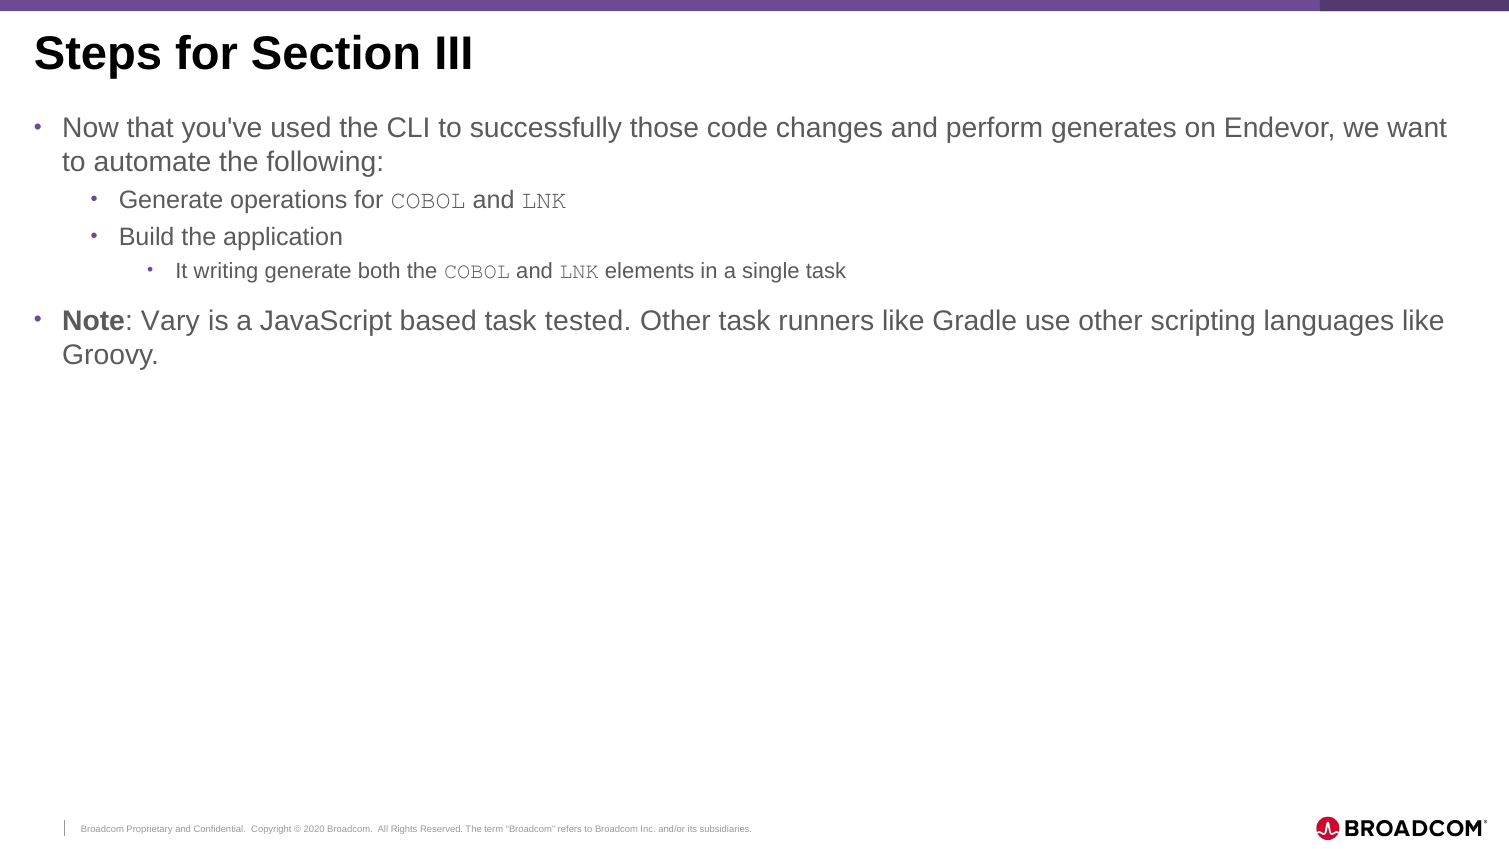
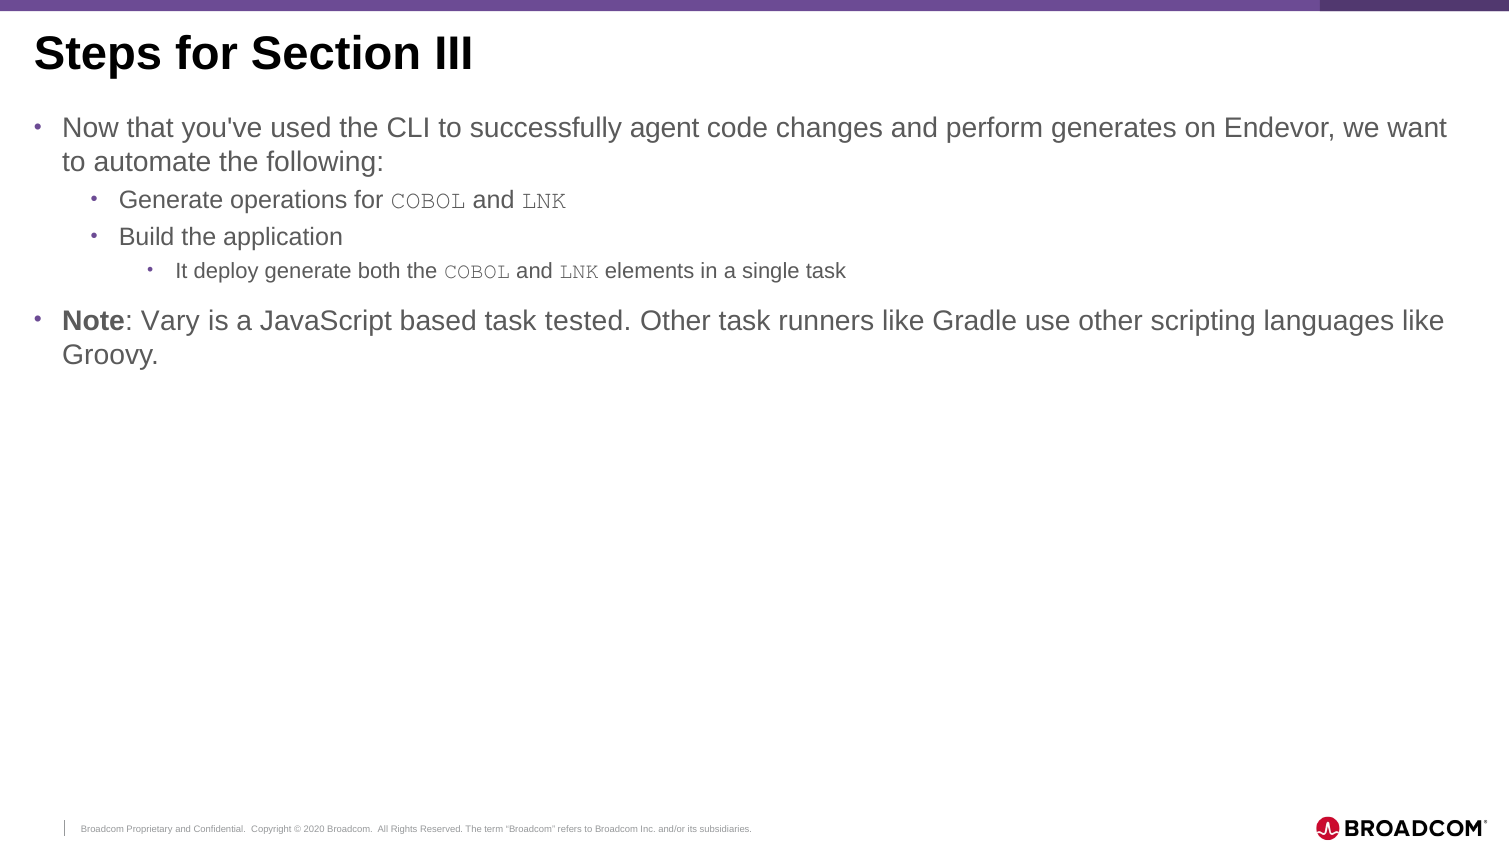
those: those -> agent (665, 128)
writing: writing -> deploy (226, 271)
